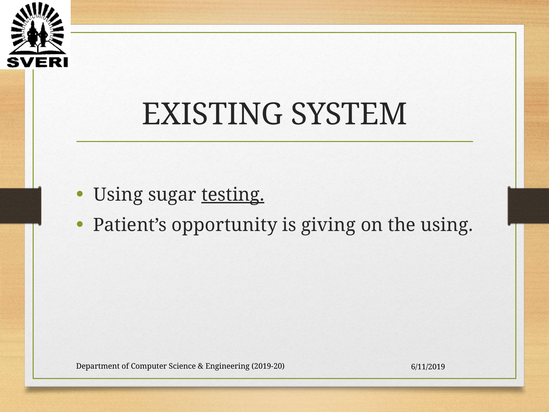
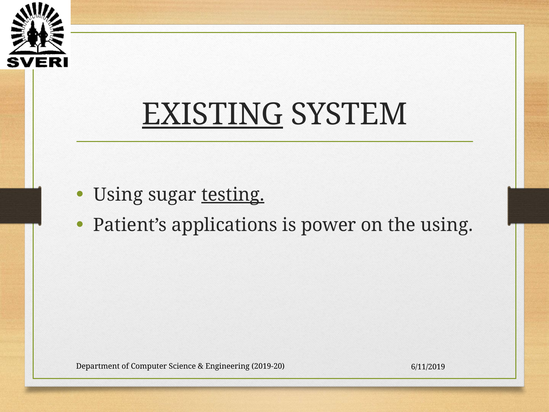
EXISTING underline: none -> present (213, 115)
opportunity: opportunity -> applications (225, 225)
giving: giving -> power (329, 225)
